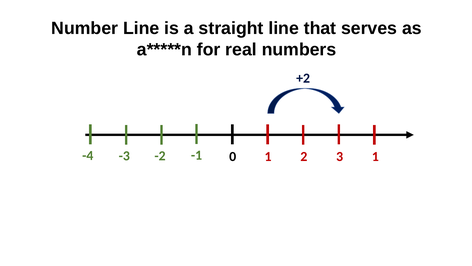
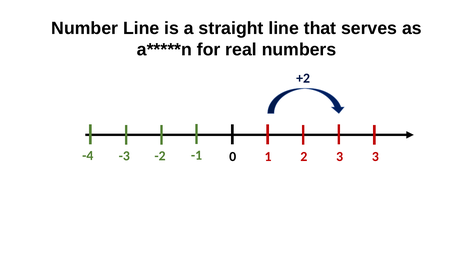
3 1: 1 -> 3 (375, 156)
